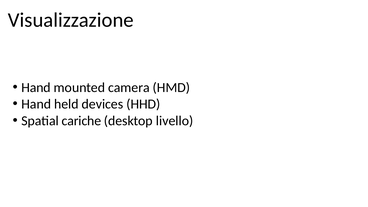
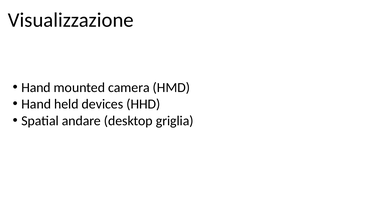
cariche: cariche -> andare (81, 121)
livello: livello -> griglia (175, 121)
